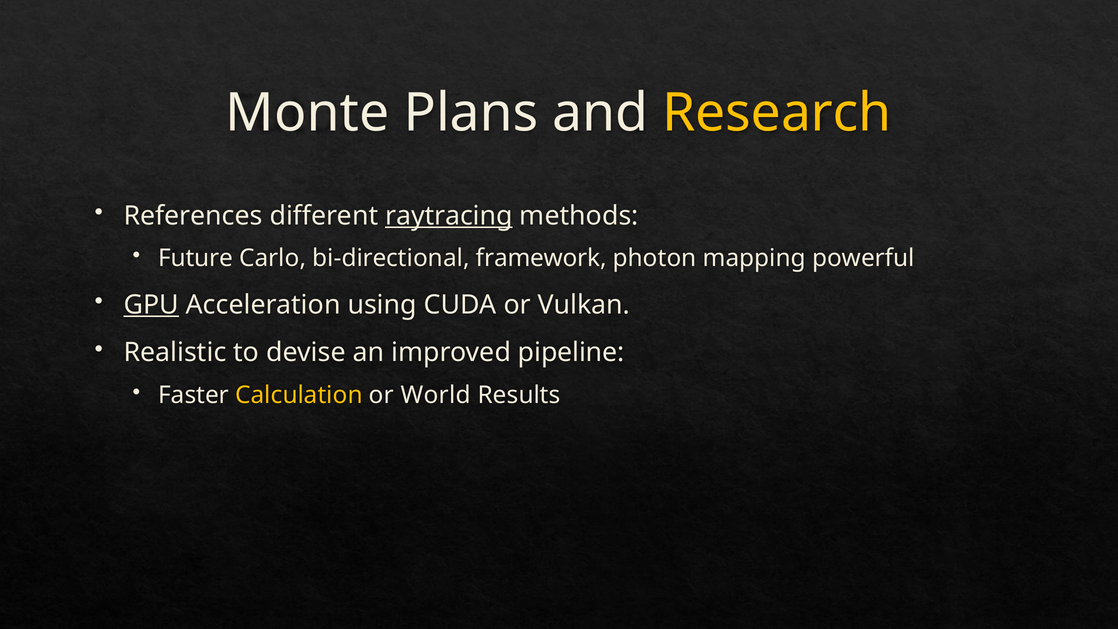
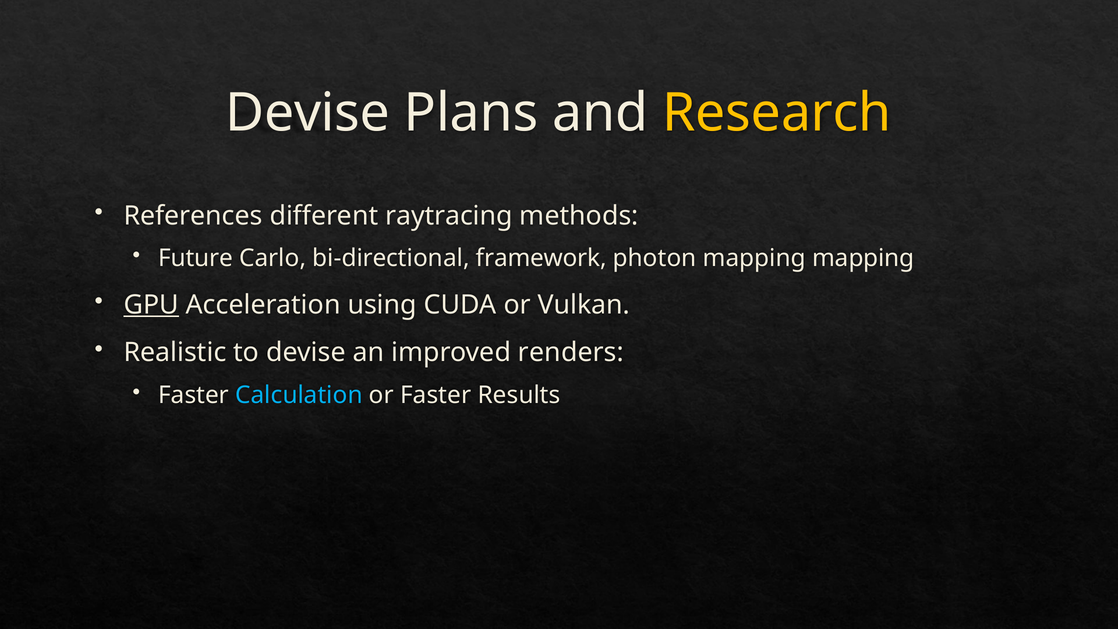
Monte: Monte -> Devise (308, 113)
raytracing underline: present -> none (449, 216)
mapping powerful: powerful -> mapping (863, 258)
pipeline: pipeline -> renders (571, 353)
Calculation colour: yellow -> light blue (299, 395)
or World: World -> Faster (436, 395)
